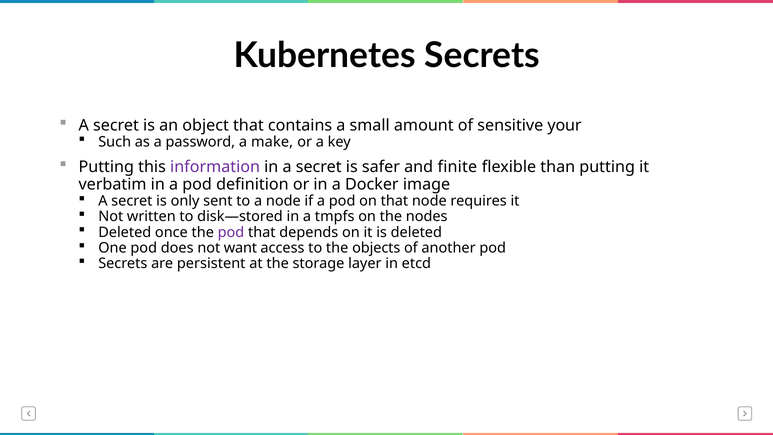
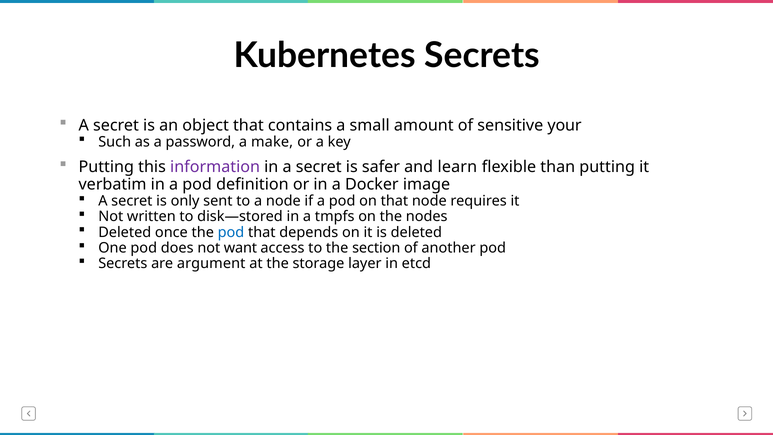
finite: finite -> learn (457, 167)
pod colour: purple -> blue (231, 232)
objects: objects -> section (376, 248)
persistent: persistent -> argument (211, 263)
